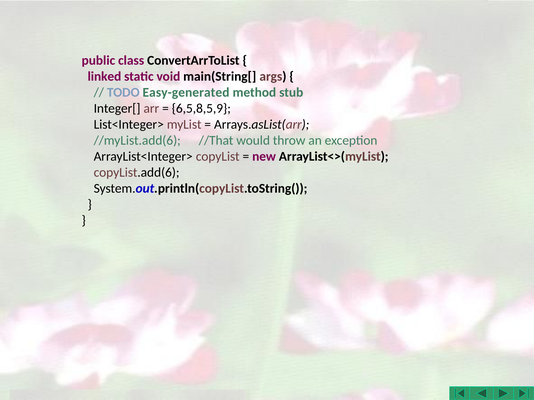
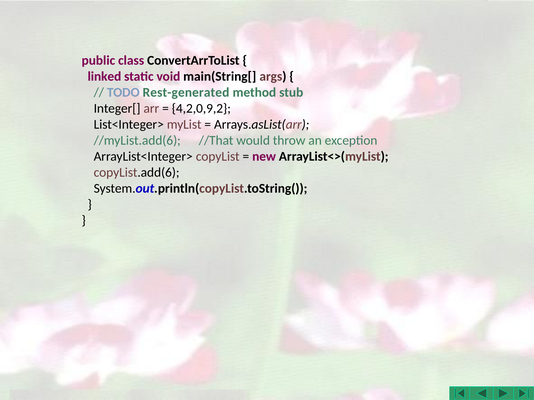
Easy-generated: Easy-generated -> Rest-generated (186, 92)
6,5,8,5,9: 6,5,8,5,9 -> 4,2,0,9,2 (201, 108)
